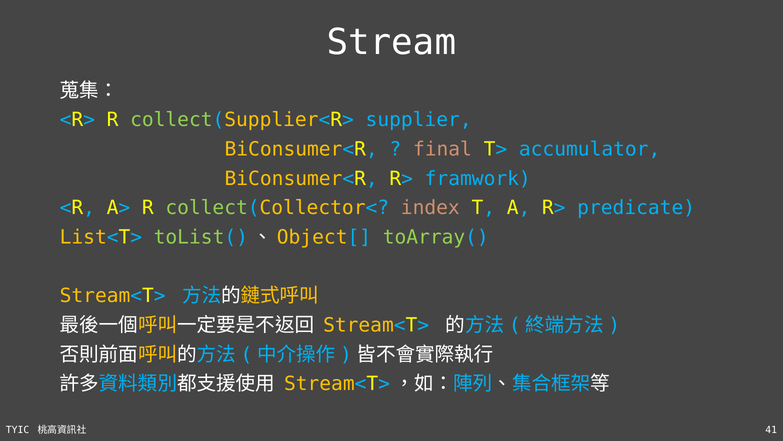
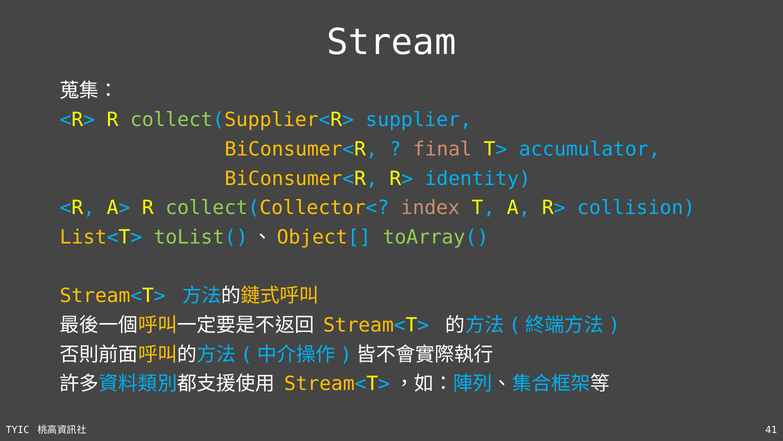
framwork: framwork -> identity (478, 178)
predicate: predicate -> collision (636, 208)
